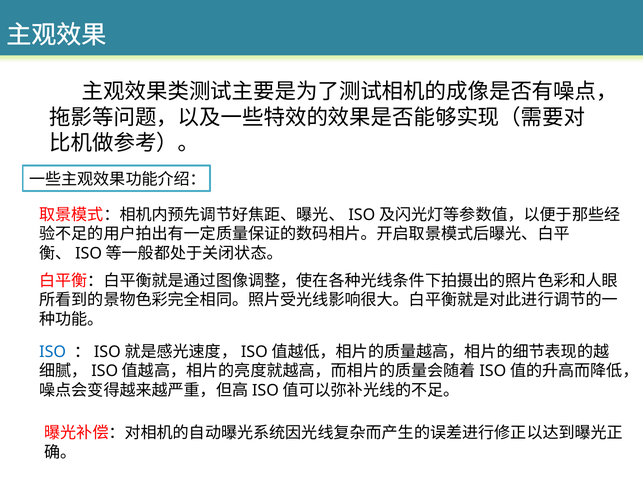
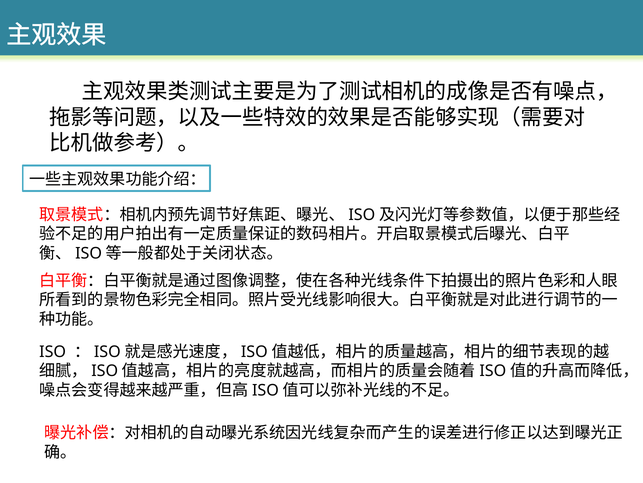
ISO colour: blue -> black (53, 351)
